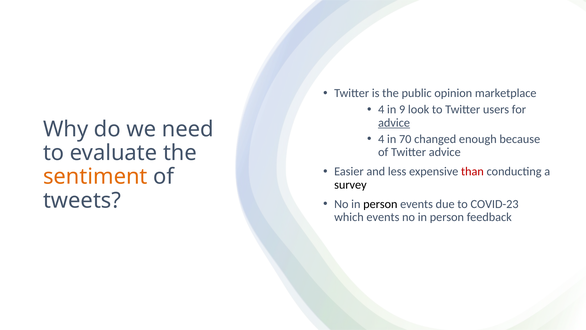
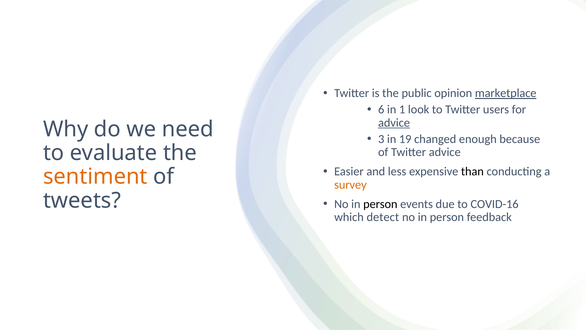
marketplace underline: none -> present (506, 93)
4: 4 -> 6 (381, 109)
9: 9 -> 1 (402, 109)
4: 4 -> 3 (381, 139)
70: 70 -> 19 (405, 139)
than colour: red -> black (472, 171)
survey colour: black -> orange (350, 185)
COVID-23: COVID-23 -> COVID-16 (495, 204)
which events: events -> detect (383, 217)
